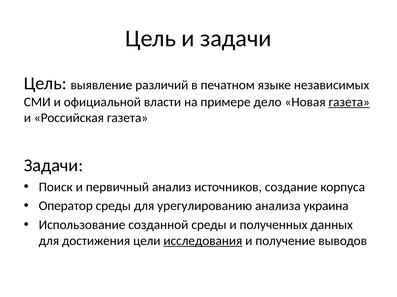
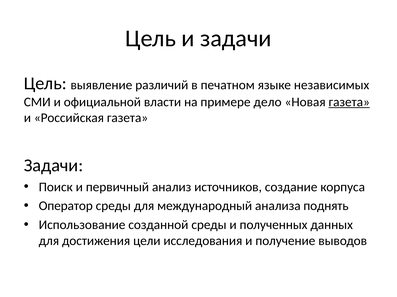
урегулированию: урегулированию -> международный (205, 206)
украина: украина -> поднять (326, 206)
исследования underline: present -> none (203, 241)
